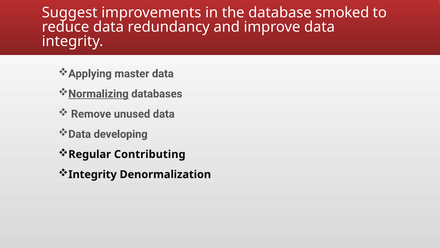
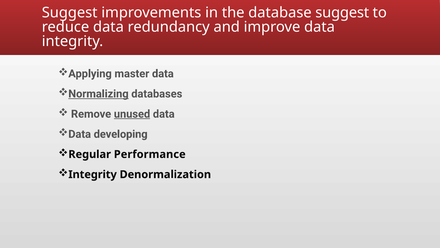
database smoked: smoked -> suggest (342, 13)
unused underline: none -> present (132, 114)
Contributing: Contributing -> Performance (150, 154)
